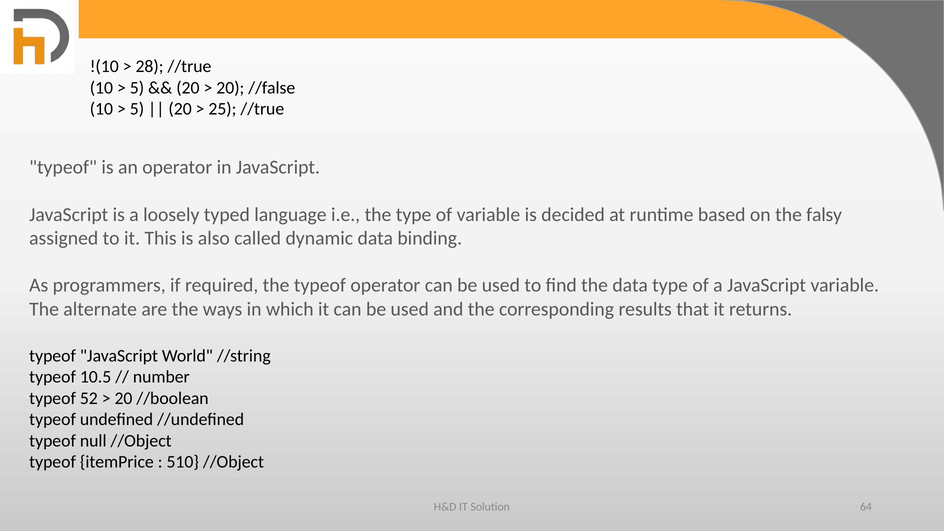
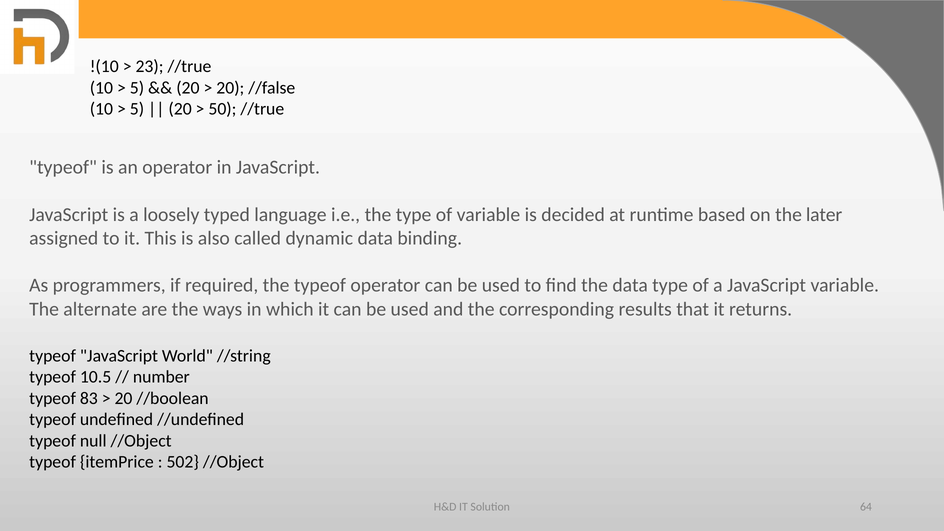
28: 28 -> 23 (150, 66)
25: 25 -> 50 (222, 109)
falsy: falsy -> later (824, 215)
52: 52 -> 83 (89, 398)
510: 510 -> 502 (183, 462)
